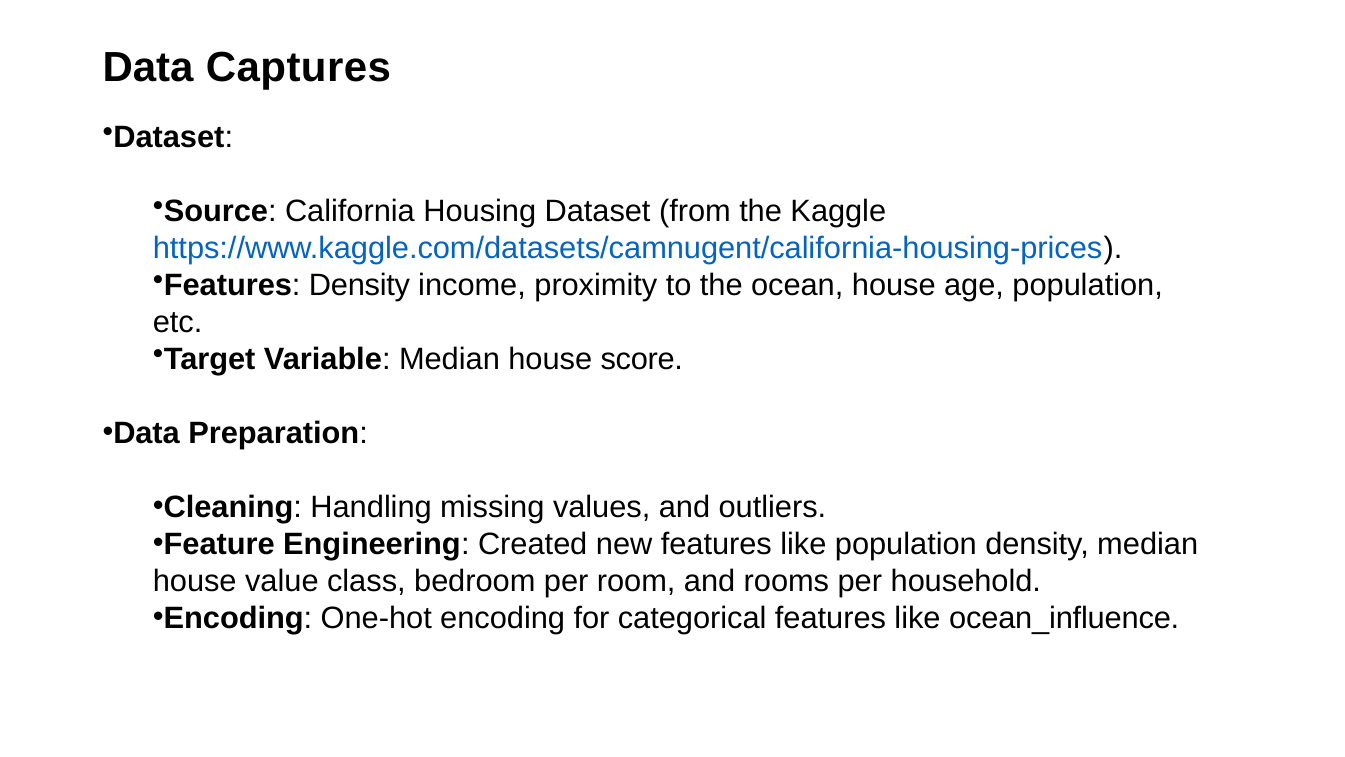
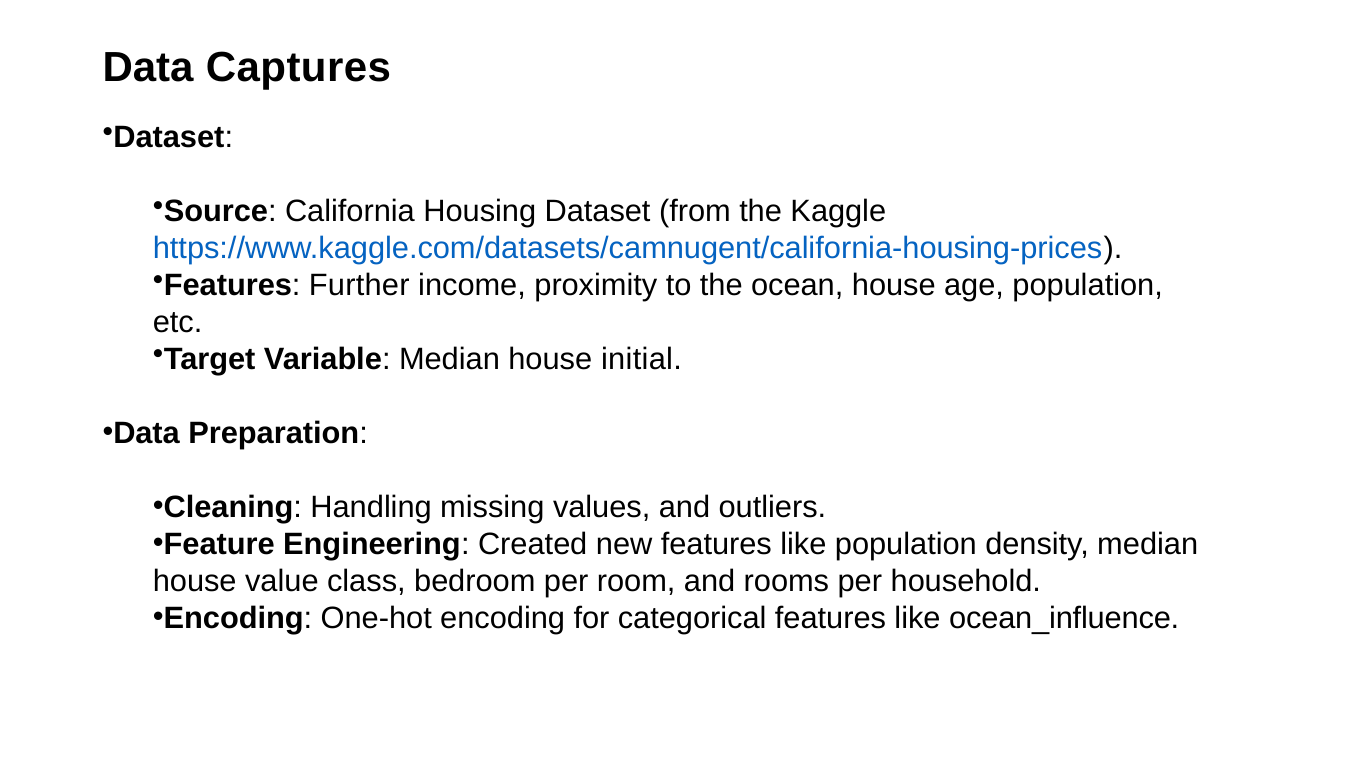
Features Density: Density -> Further (359, 285)
score: score -> initial (641, 359)
